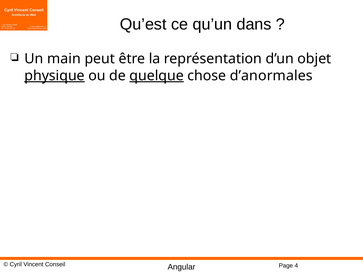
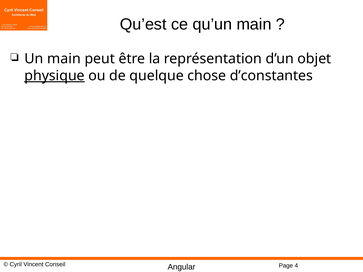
qu’un dans: dans -> main (254, 24)
quelque underline: present -> none (157, 76)
d’anormales: d’anormales -> d’constantes (271, 76)
